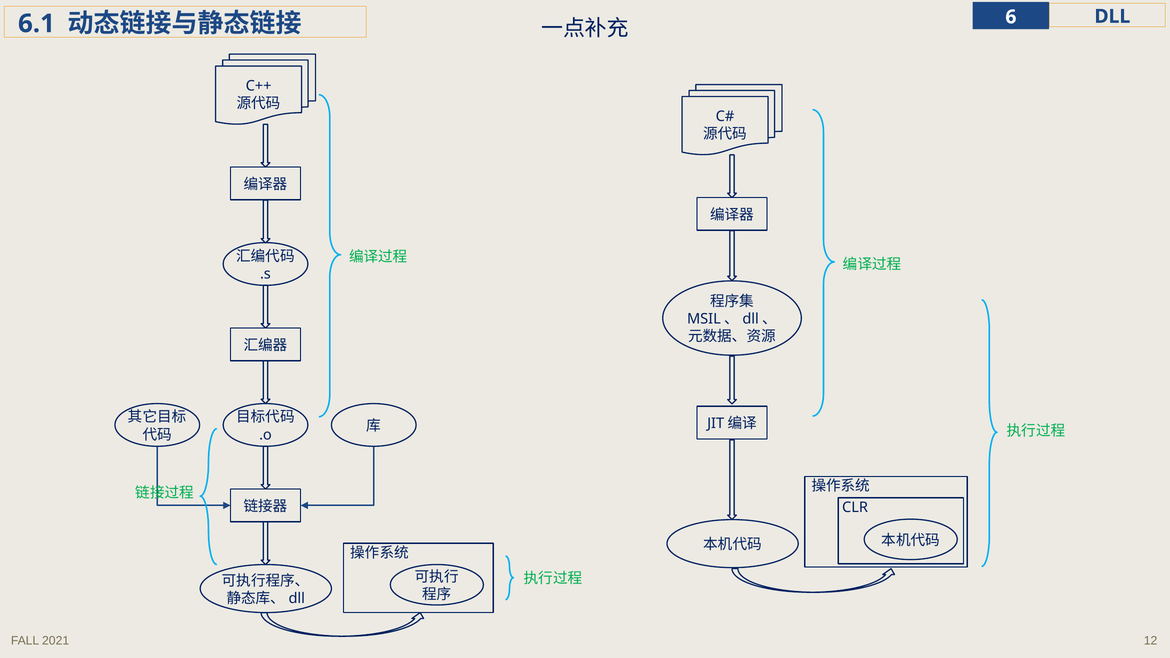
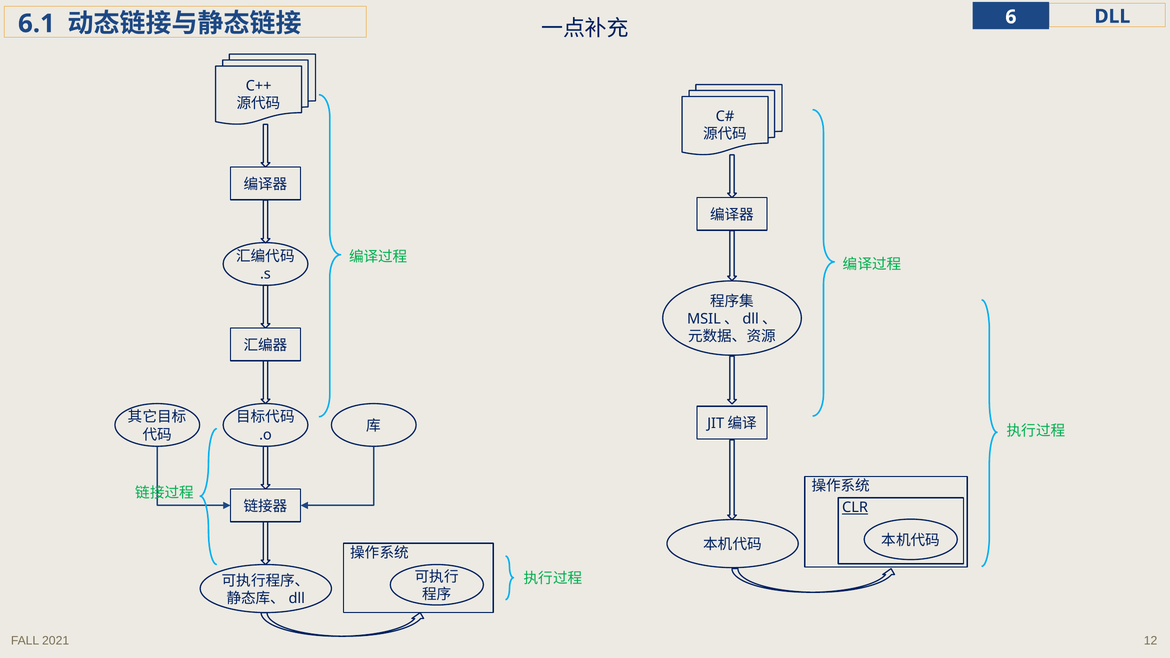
CLR underline: none -> present (855, 508)
